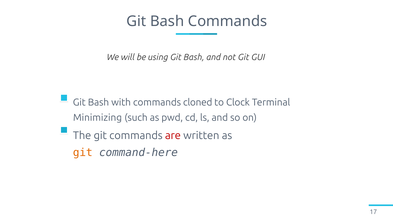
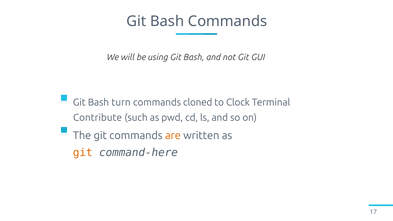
with: with -> turn (121, 102)
Minimizing: Minimizing -> Contribute (98, 118)
are colour: red -> orange (173, 136)
